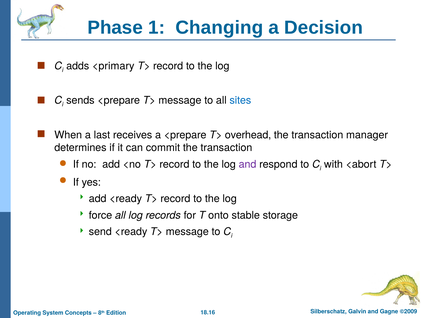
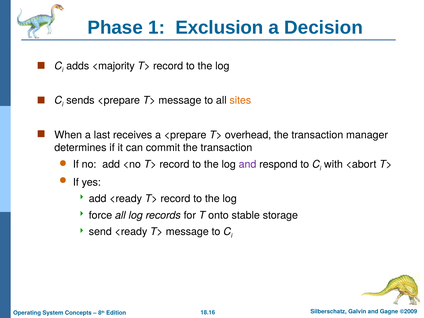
Changing: Changing -> Exclusion (219, 27)
<primary: <primary -> <majority (113, 66)
sites colour: blue -> orange (240, 100)
